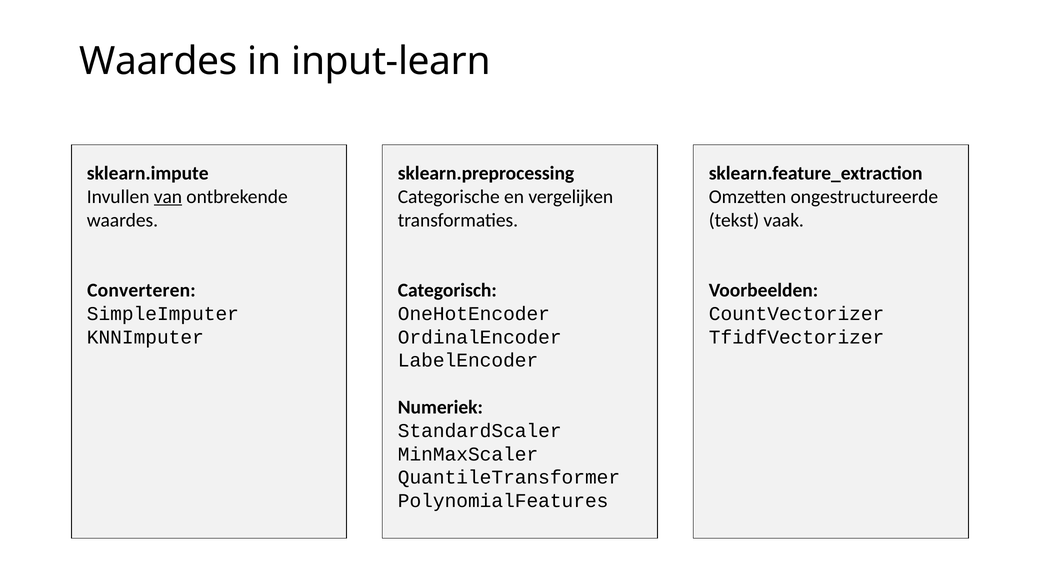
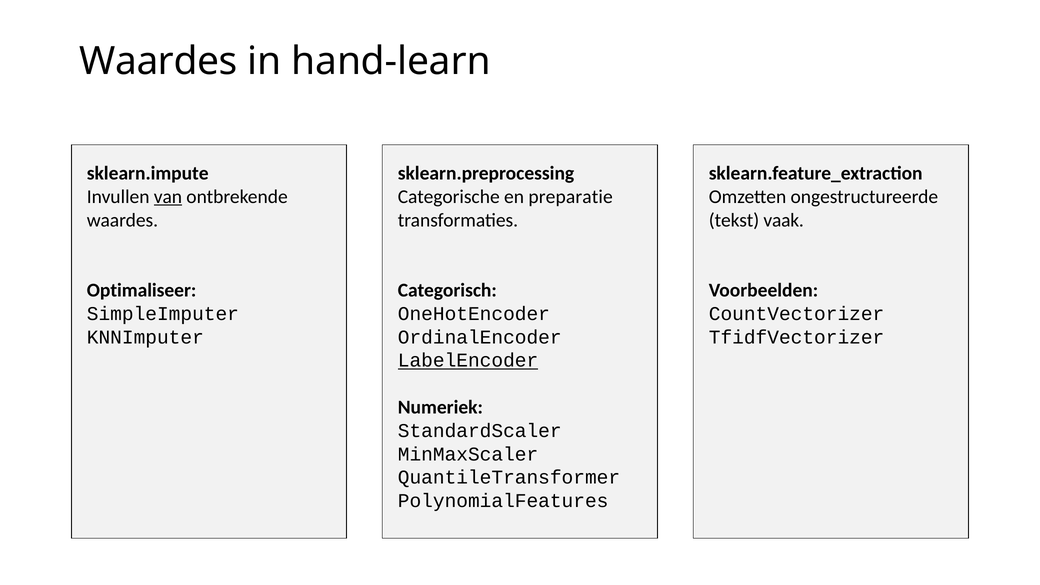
input-learn: input-learn -> hand-learn (391, 62)
vergelijken: vergelijken -> preparatie (571, 197)
Converteren: Converteren -> Optimaliseer (142, 290)
LabelEncoder underline: none -> present (468, 360)
